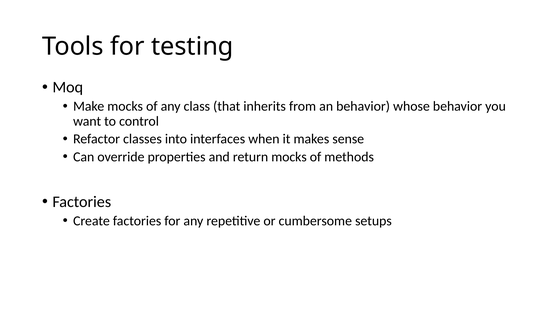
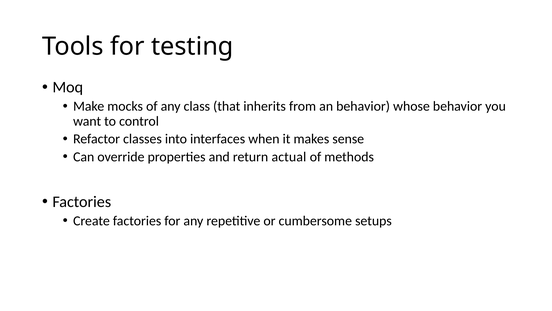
return mocks: mocks -> actual (289, 157)
